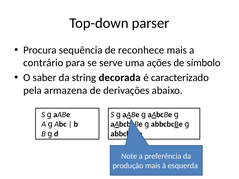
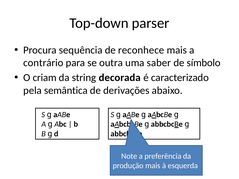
serve: serve -> outra (111, 63)
ações: ações -> saber (159, 63)
saber: saber -> criam (45, 78)
armazena: armazena -> semântica (66, 91)
